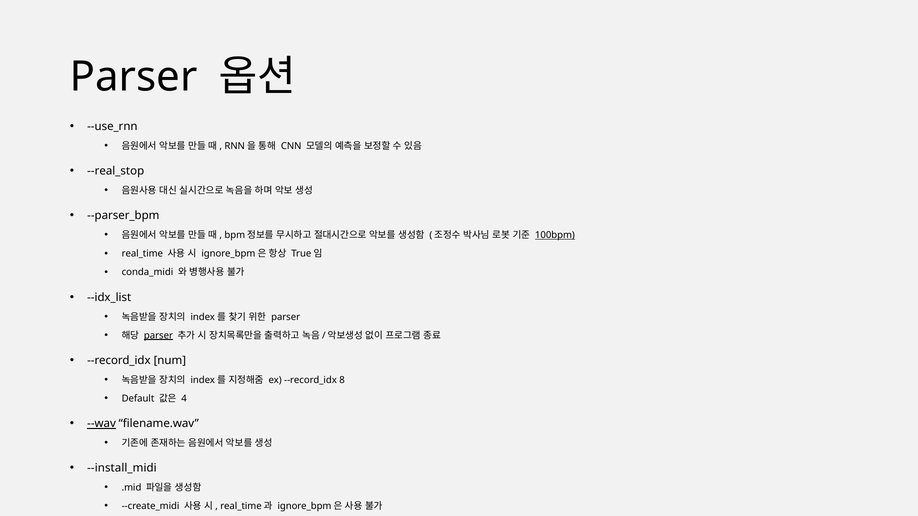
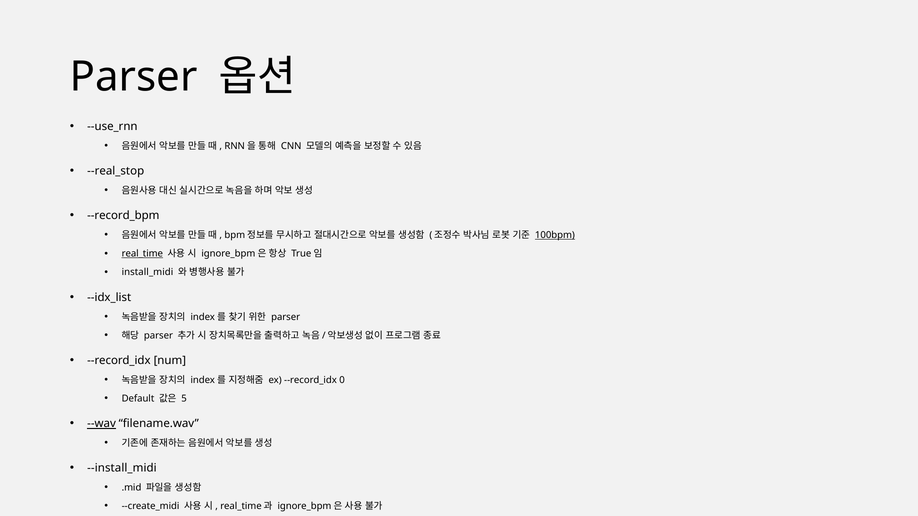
--parser_bpm: --parser_bpm -> --record_bpm (123, 216)
real_time underline: none -> present (142, 254)
conda_midi: conda_midi -> install_midi (147, 272)
parser underline: present -> none (158, 336)
8: 8 -> 0 (342, 380)
4: 4 -> 5 (184, 399)
